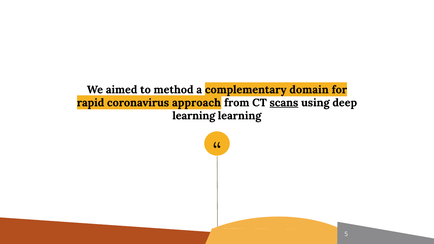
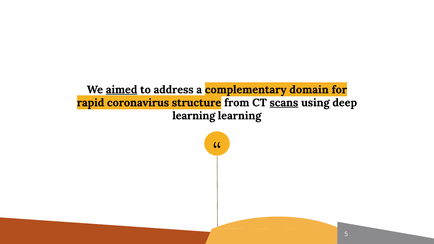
aimed underline: none -> present (122, 90)
method: method -> address (174, 90)
approach: approach -> structure (197, 103)
